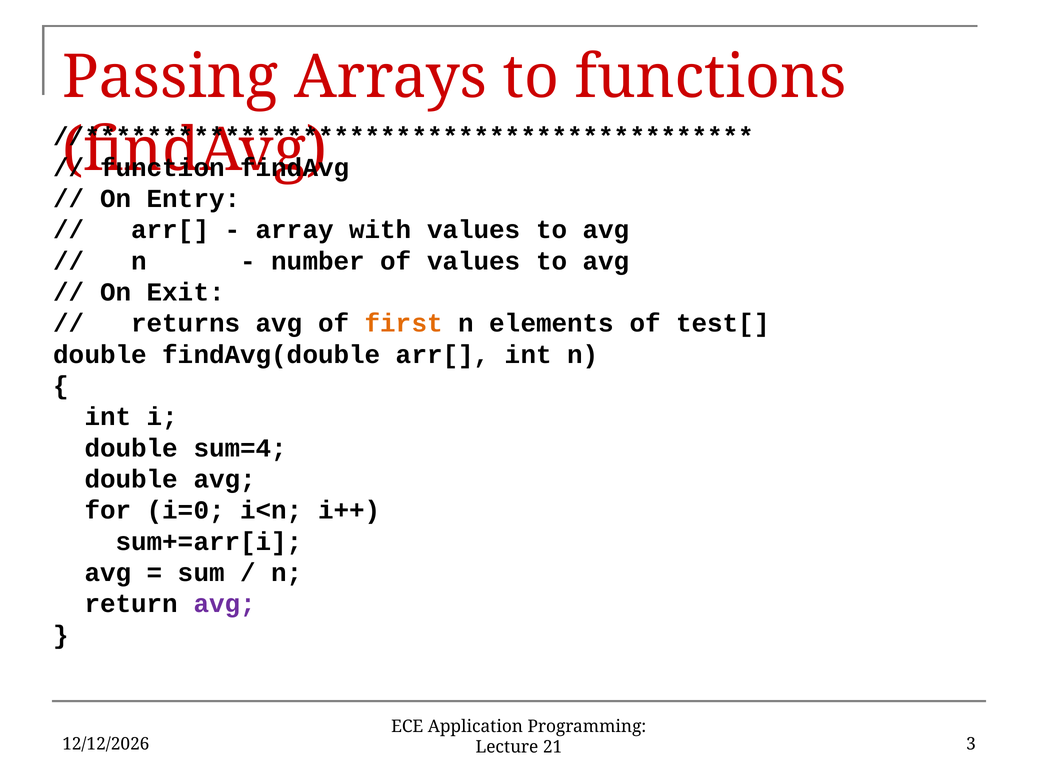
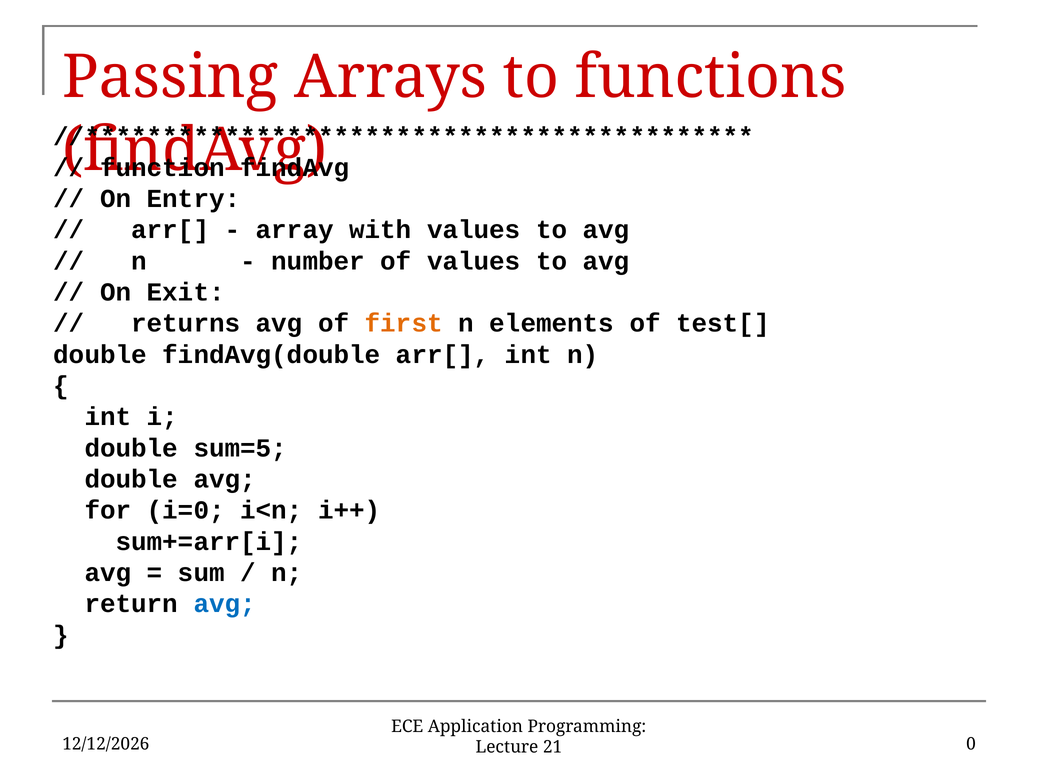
sum=4: sum=4 -> sum=5 (240, 448)
avg colour: purple -> blue (225, 603)
3: 3 -> 0 (971, 743)
